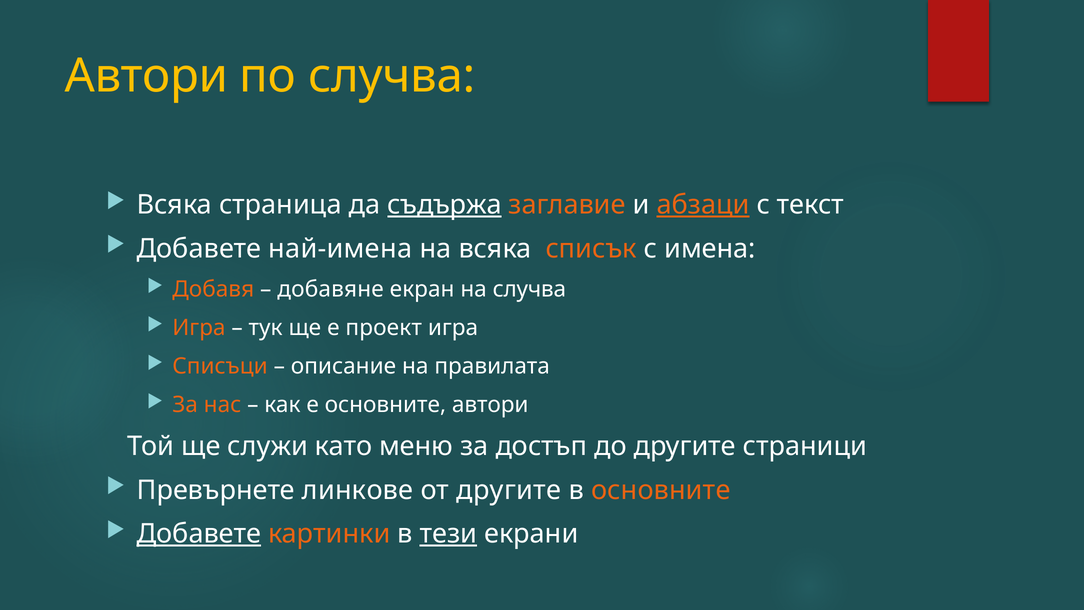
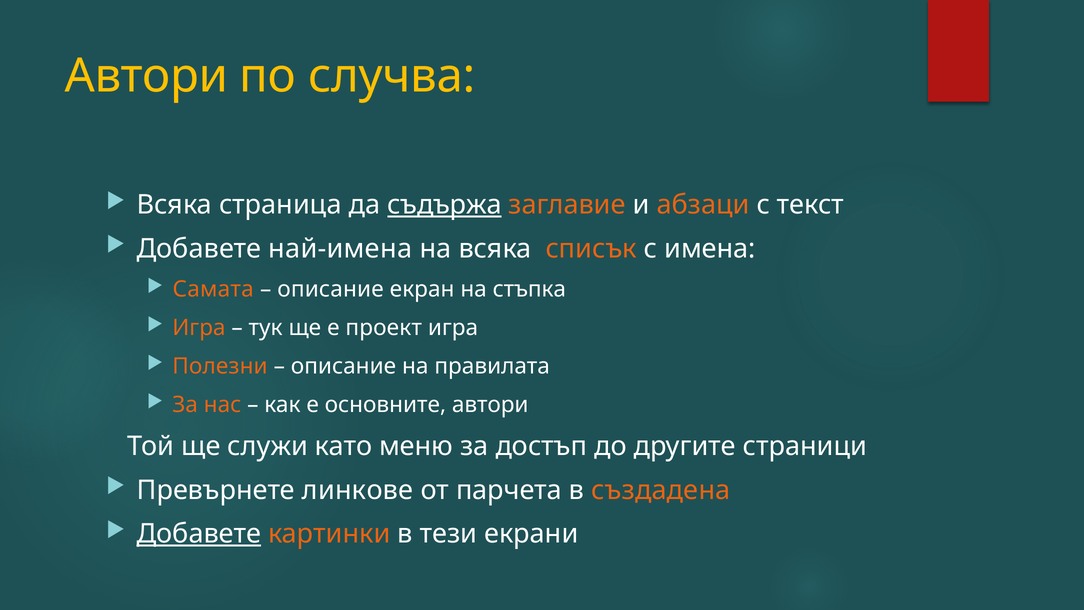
абзаци underline: present -> none (703, 205)
Добавя: Добавя -> Самата (213, 289)
добавяне: добавяне -> описание (331, 289)
на случва: случва -> стъпка (529, 289)
Списъци: Списъци -> Полезни (220, 366)
от другите: другите -> парчета (509, 490)
в основните: основните -> създадена (661, 490)
тези underline: present -> none (448, 534)
